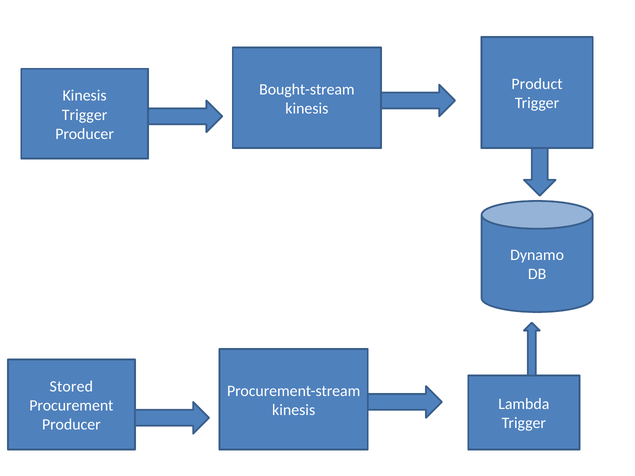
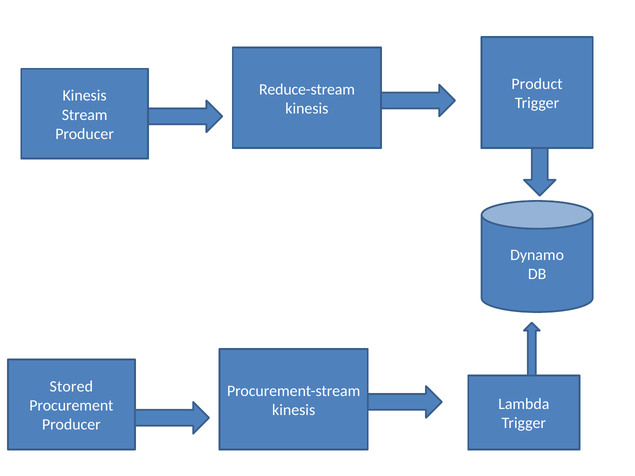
Bought-stream: Bought-stream -> Reduce-stream (307, 89)
Trigger: Trigger -> Stream (85, 115)
